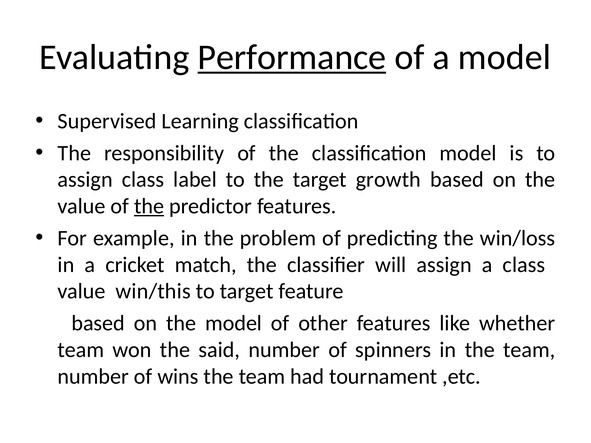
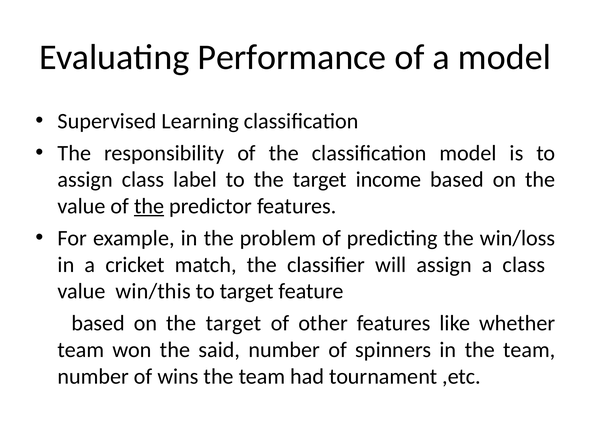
Performance underline: present -> none (292, 57)
growth: growth -> income (389, 180)
on the model: model -> target (234, 323)
